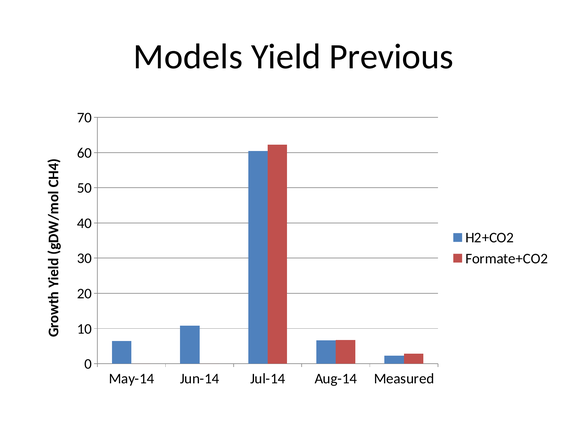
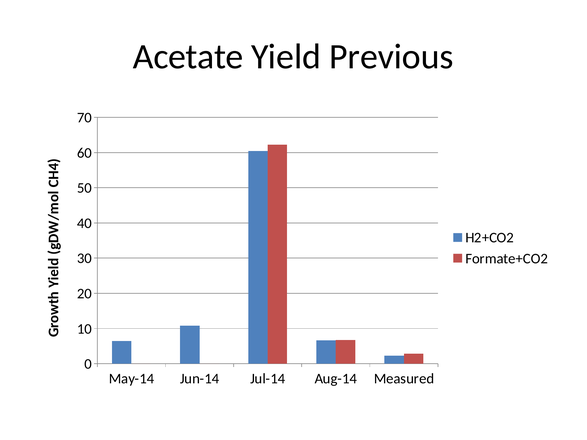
Models: Models -> Acetate (188, 57)
